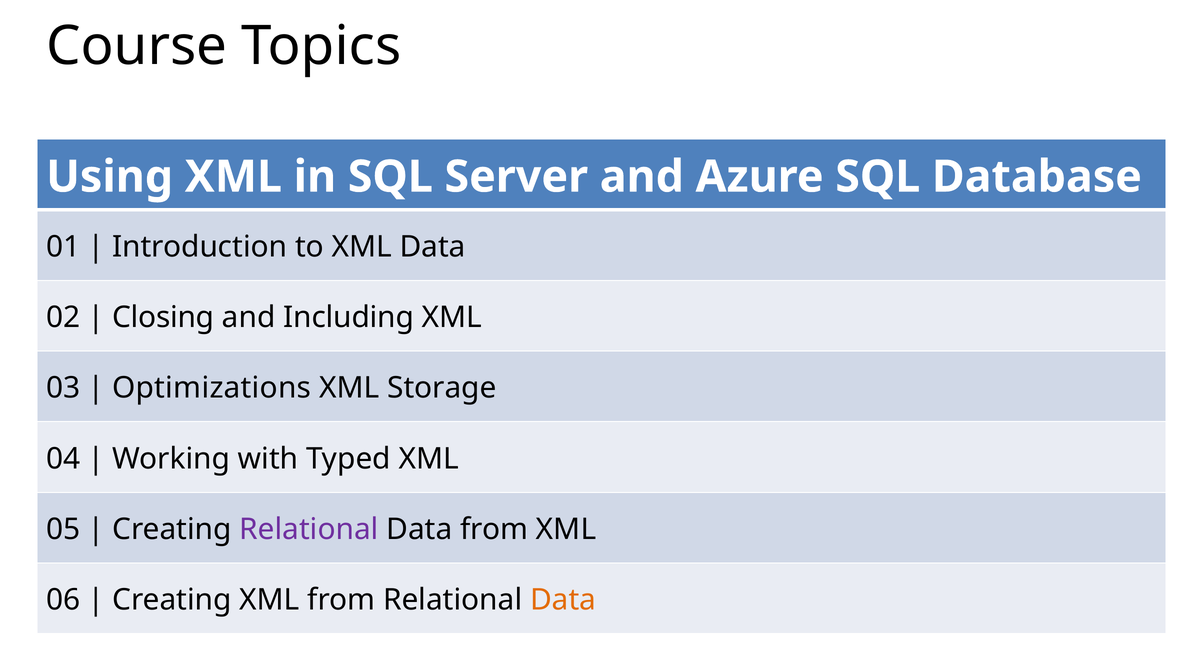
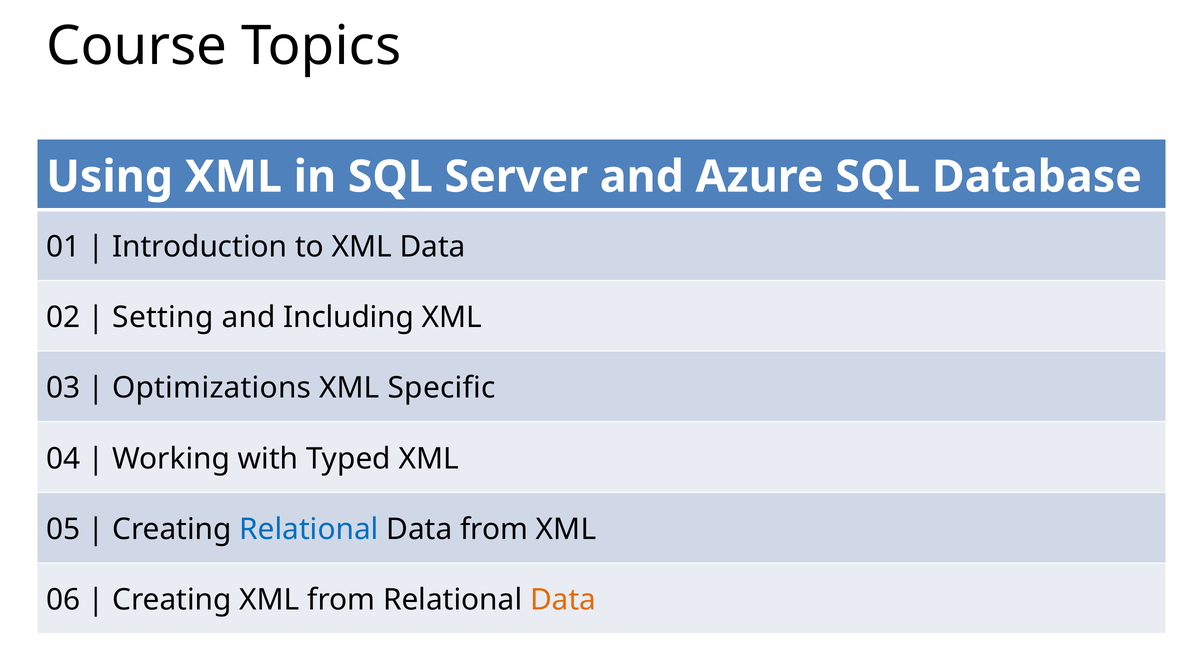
Closing: Closing -> Setting (163, 317)
Storage: Storage -> Specific (442, 388)
Relational colour: purple -> blue (309, 529)
